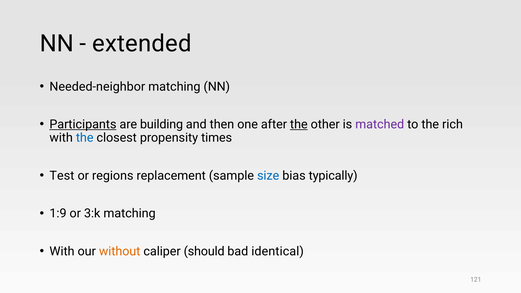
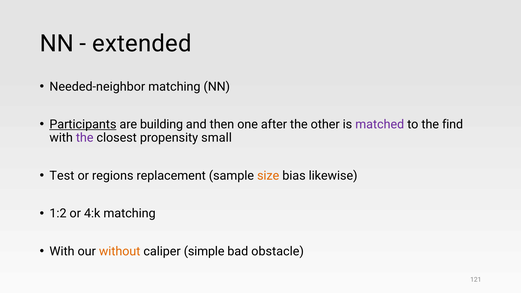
the underline: present -> none (299, 124)
rich: rich -> find (453, 124)
the colour: blue -> purple (85, 138)
times: times -> small (217, 138)
size colour: blue -> orange (268, 176)
typically: typically -> likewise (333, 176)
1:9: 1:9 -> 1:2 (58, 214)
3:k: 3:k -> 4:k (92, 214)
should: should -> simple (204, 251)
identical: identical -> obstacle (278, 251)
